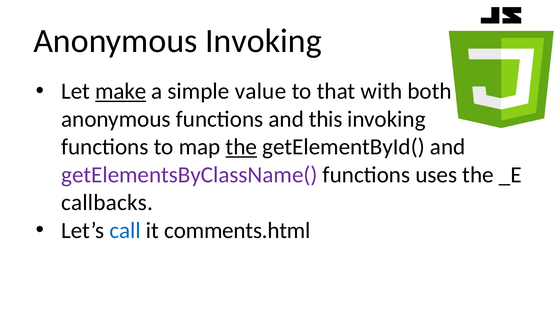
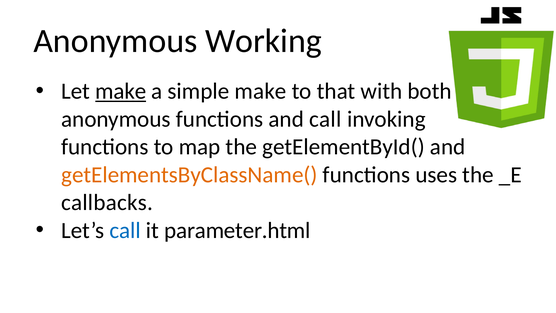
Anonymous Invoking: Invoking -> Working (263, 41)
simple value: value -> make (261, 91)
and this: this -> call (325, 119)
the underline: present -> none (241, 147)
getElementsByClassName( colour: purple -> orange (189, 175)
comments.html: comments.html -> parameter.html (237, 230)
